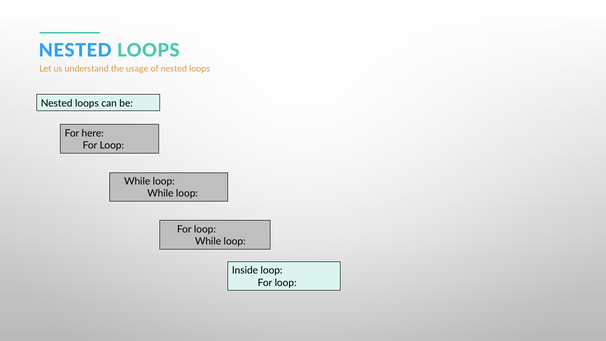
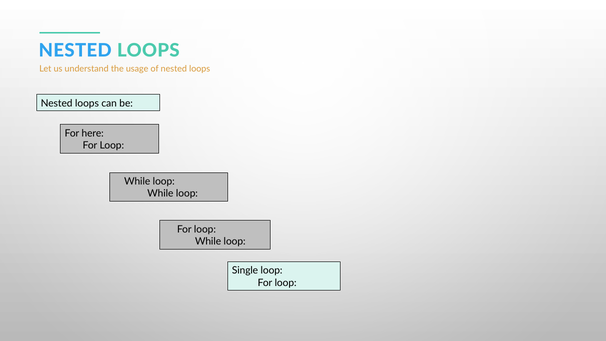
Inside: Inside -> Single (245, 271)
